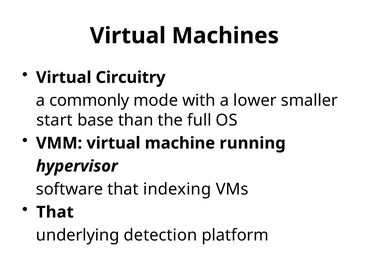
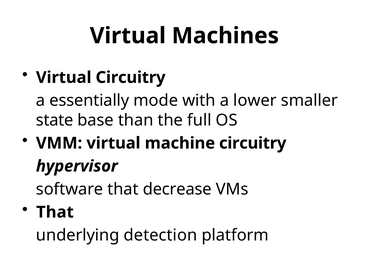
commonly: commonly -> essentially (89, 100)
start: start -> state (55, 120)
machine running: running -> circuitry (253, 143)
indexing: indexing -> decrease (177, 189)
